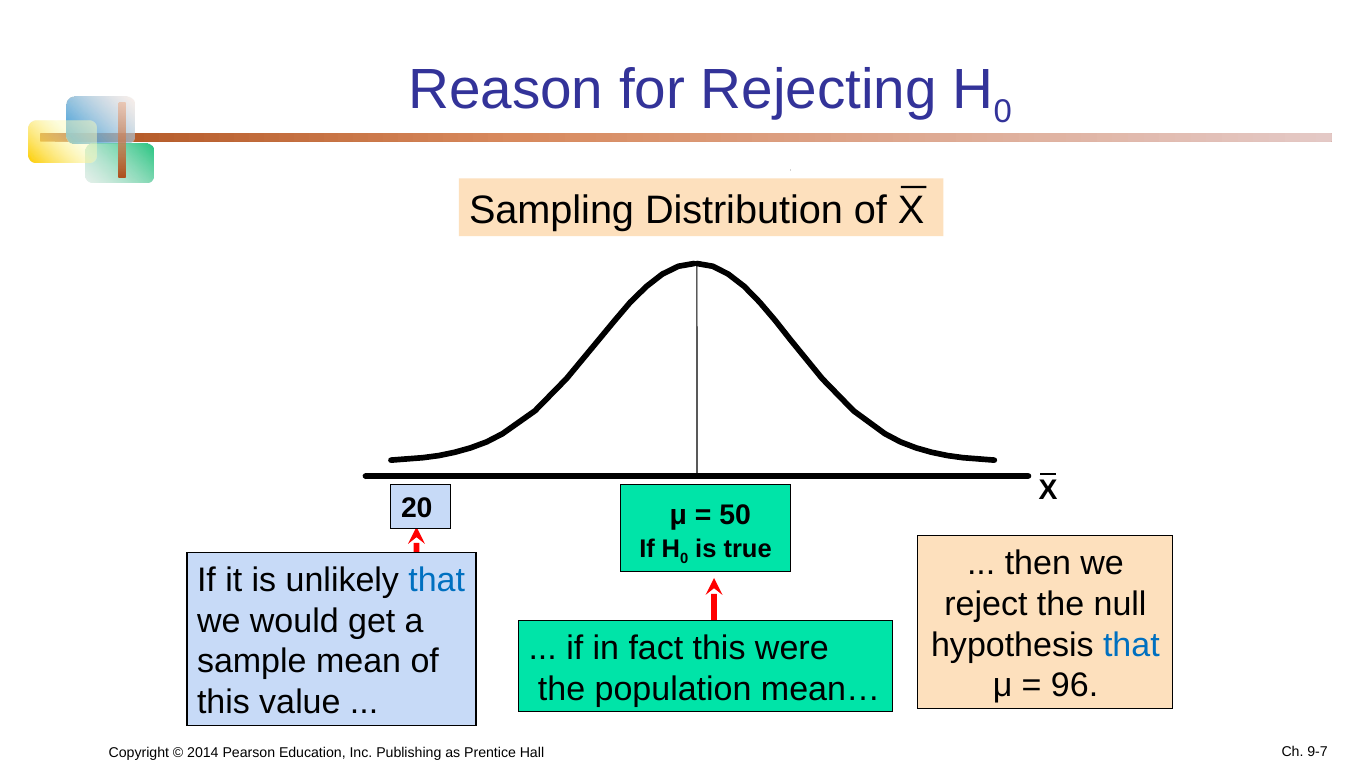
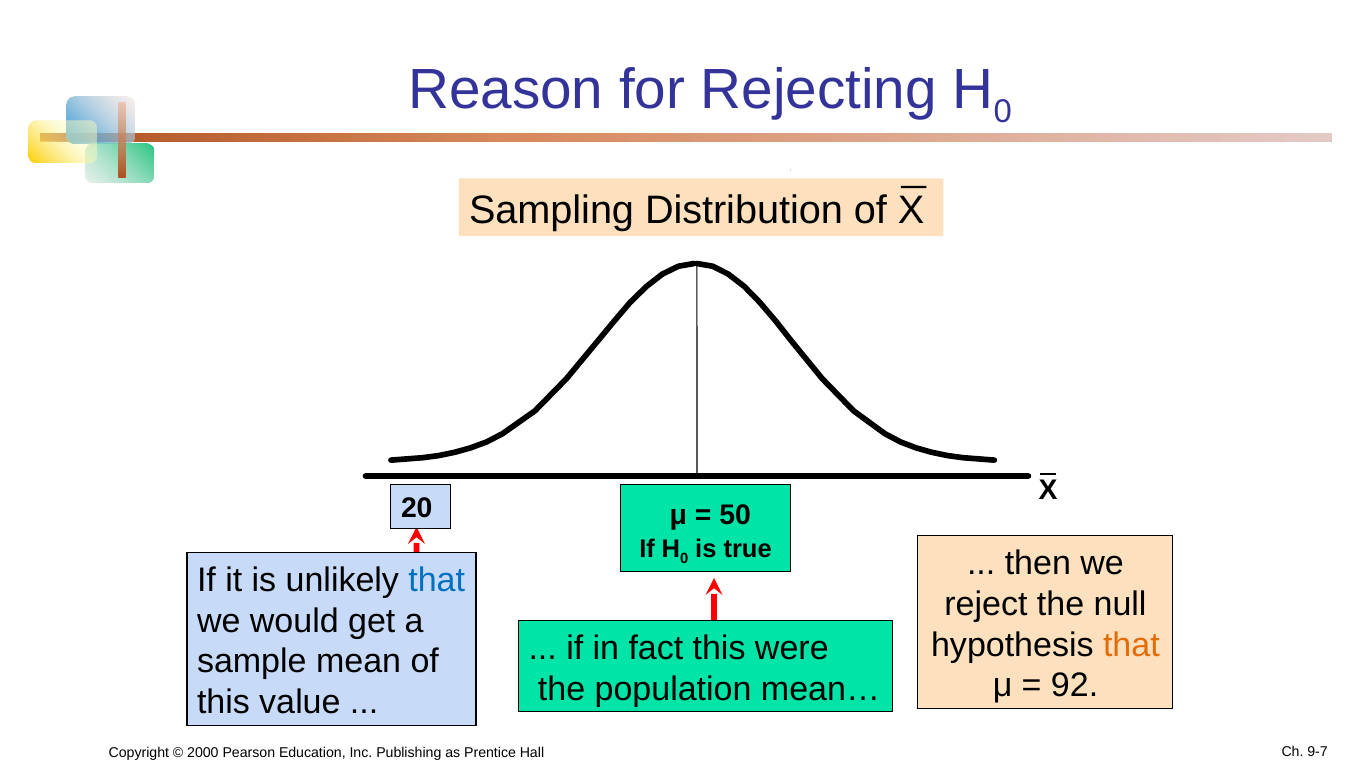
that colour: blue -> orange (1131, 645)
96: 96 -> 92 (1075, 686)
2014: 2014 -> 2000 (203, 753)
